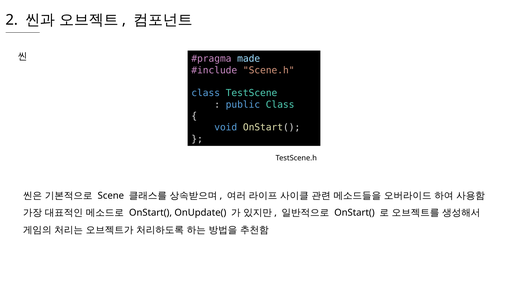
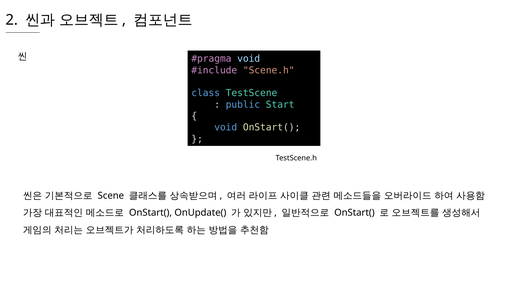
made: made -> void (249, 59)
public Class: Class -> Start (280, 105)
